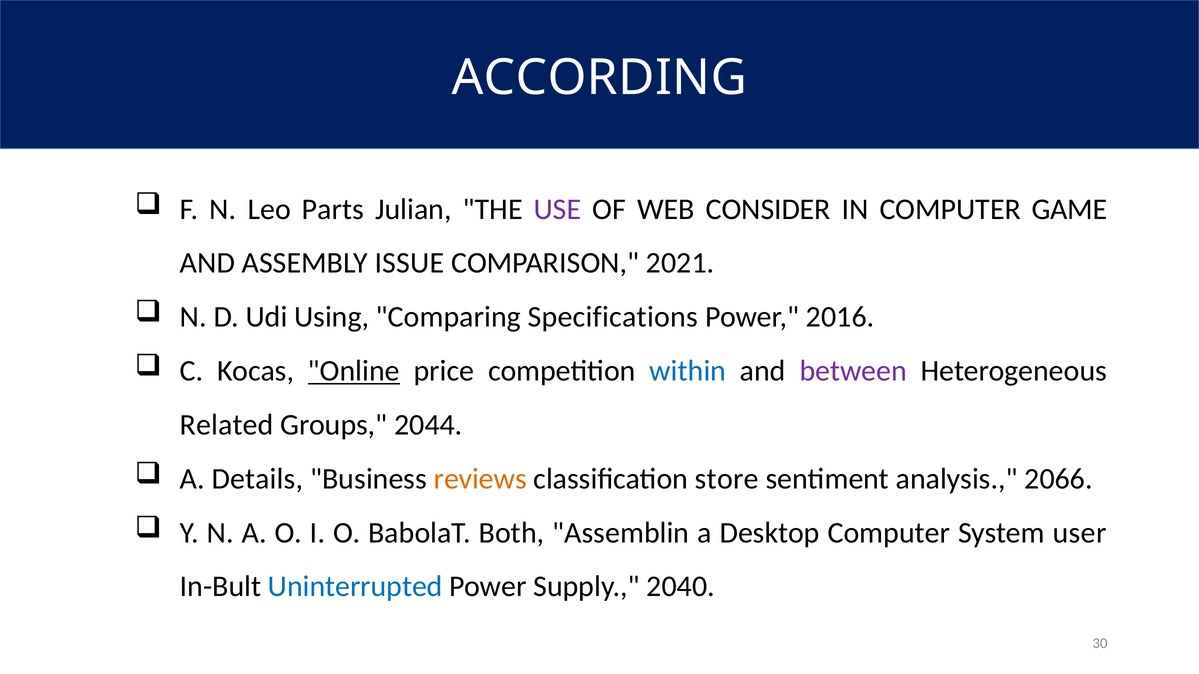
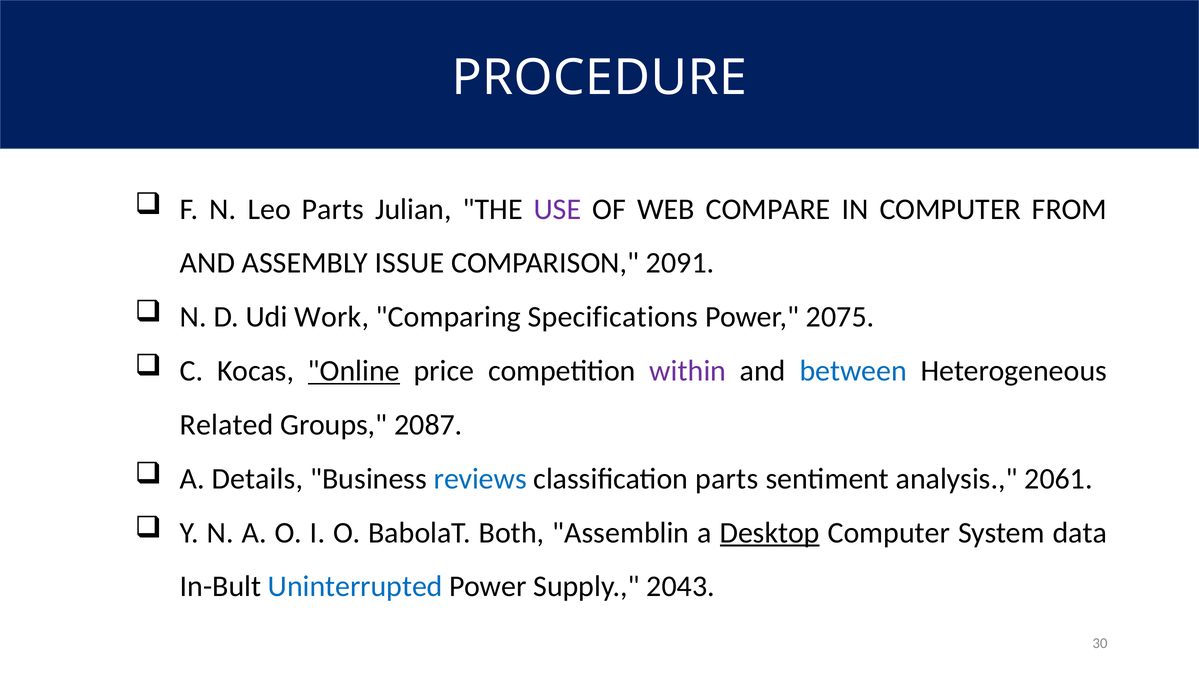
ACCORDING: ACCORDING -> PROCEDURE (599, 78)
CONSIDER: CONSIDER -> COMPARE (768, 209)
GAME: GAME -> FROM (1069, 209)
2021: 2021 -> 2091 (680, 263)
Using: Using -> Work (332, 317)
2016: 2016 -> 2075 (840, 317)
within colour: blue -> purple (688, 371)
between colour: purple -> blue (853, 371)
2044: 2044 -> 2087 (428, 425)
reviews colour: orange -> blue (480, 479)
classification store: store -> parts (727, 479)
2066: 2066 -> 2061 (1059, 479)
Desktop underline: none -> present (770, 533)
user: user -> data (1080, 533)
2040: 2040 -> 2043 (681, 587)
